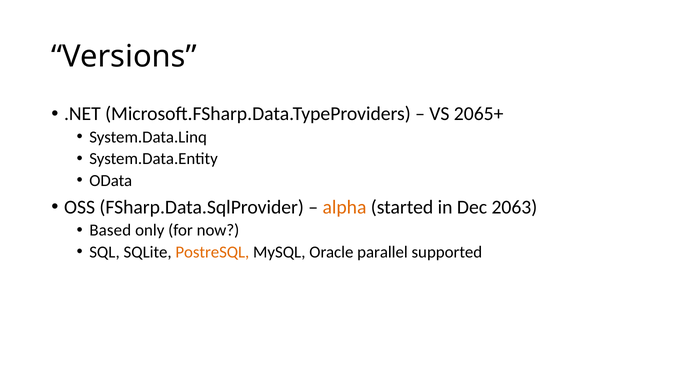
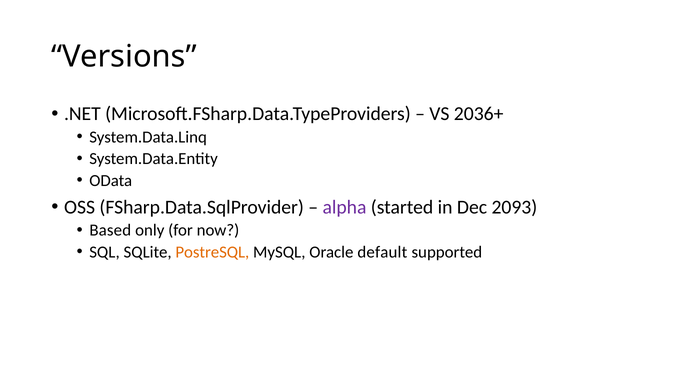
2065+: 2065+ -> 2036+ (479, 114)
alpha colour: orange -> purple (344, 207)
2063: 2063 -> 2093 (514, 207)
parallel: parallel -> default (382, 252)
